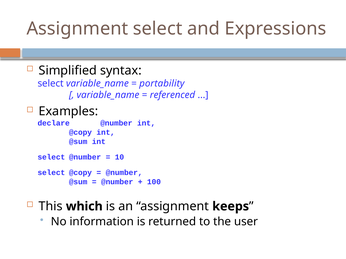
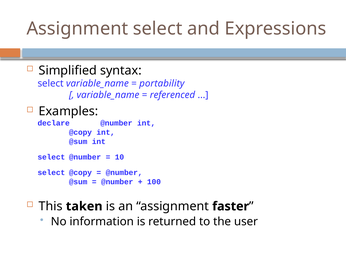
which: which -> taken (84, 207)
keeps: keeps -> faster (231, 207)
